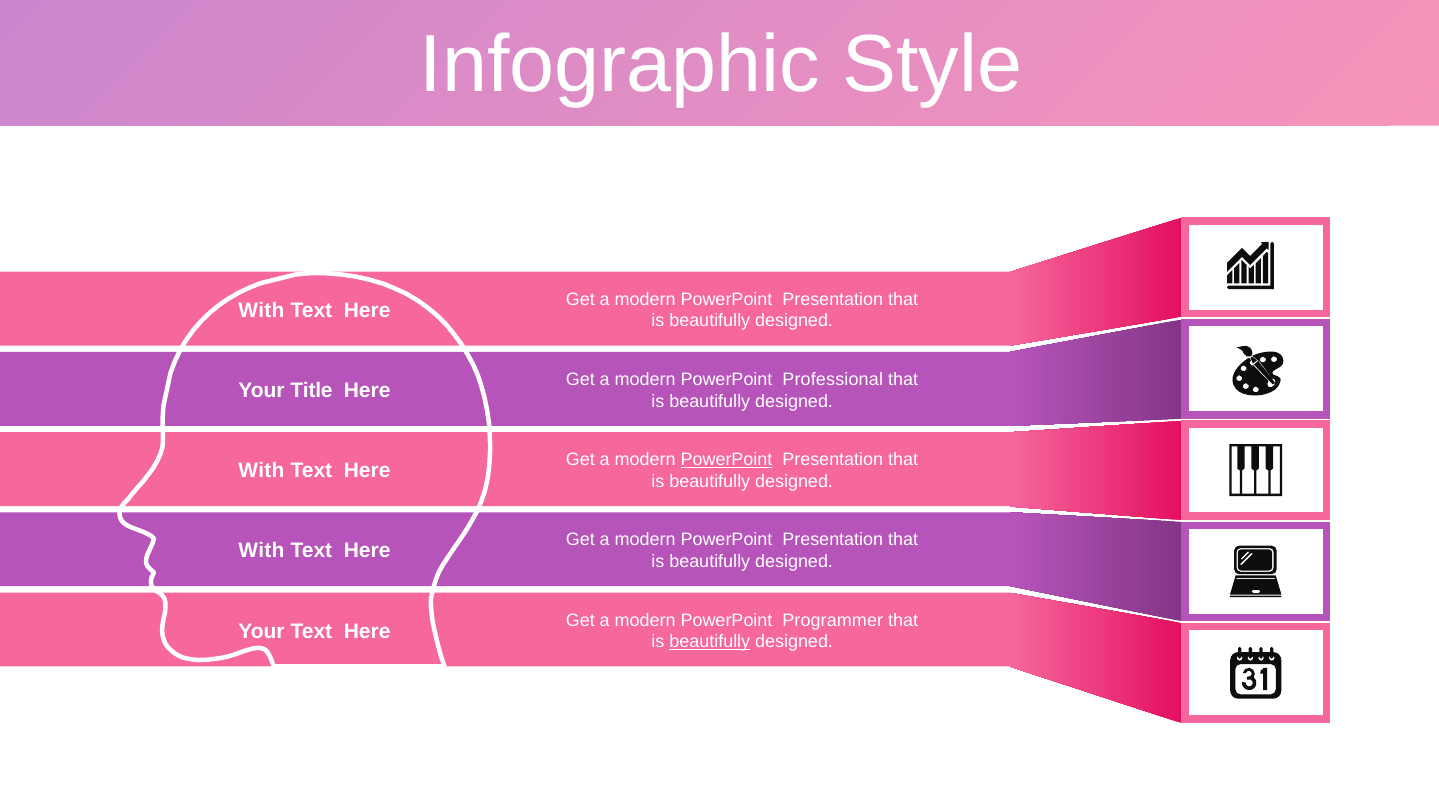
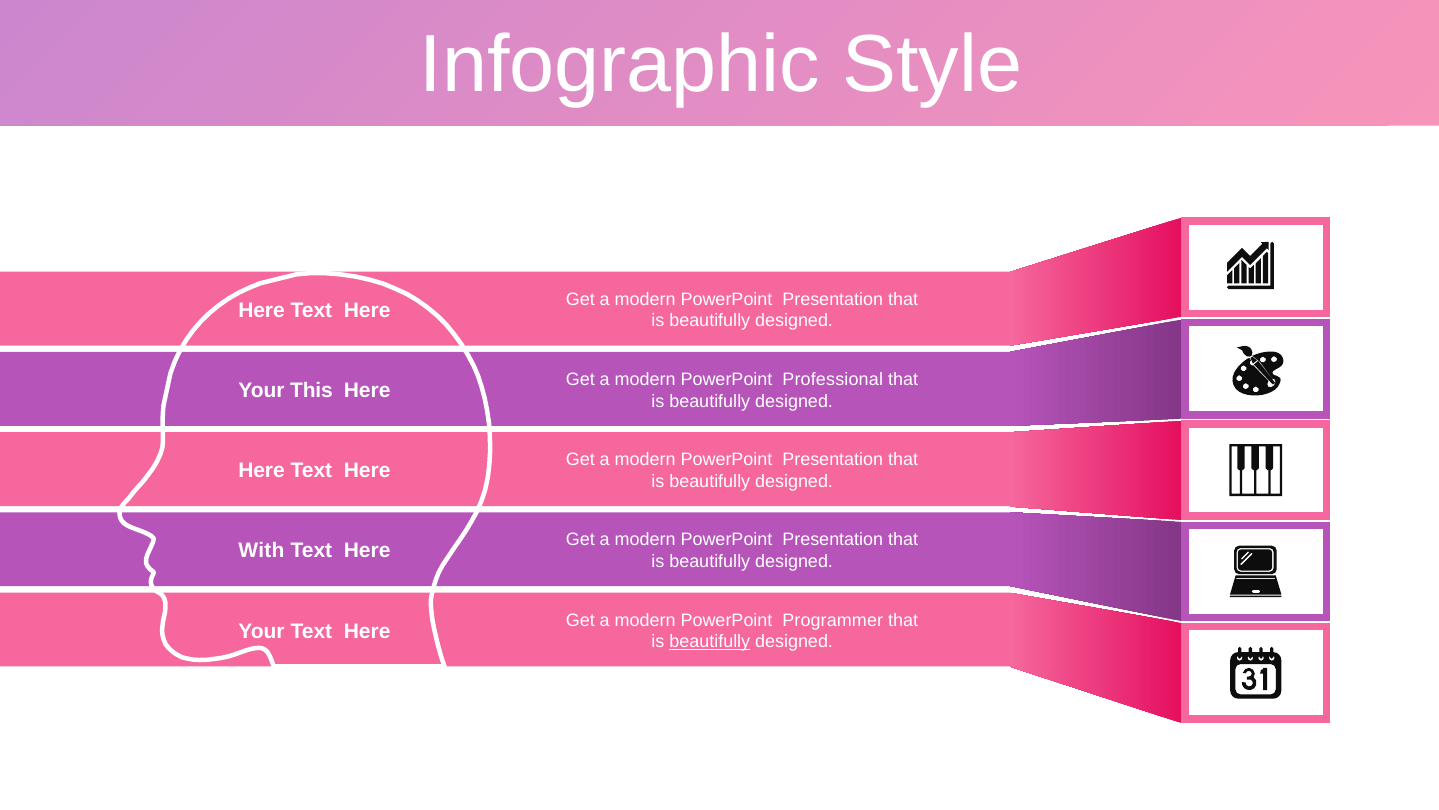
With: With -> Here (262, 310)
Title: Title -> This (311, 390)
PowerPoint underline: present -> none (726, 460)
With: With -> Here (262, 470)
